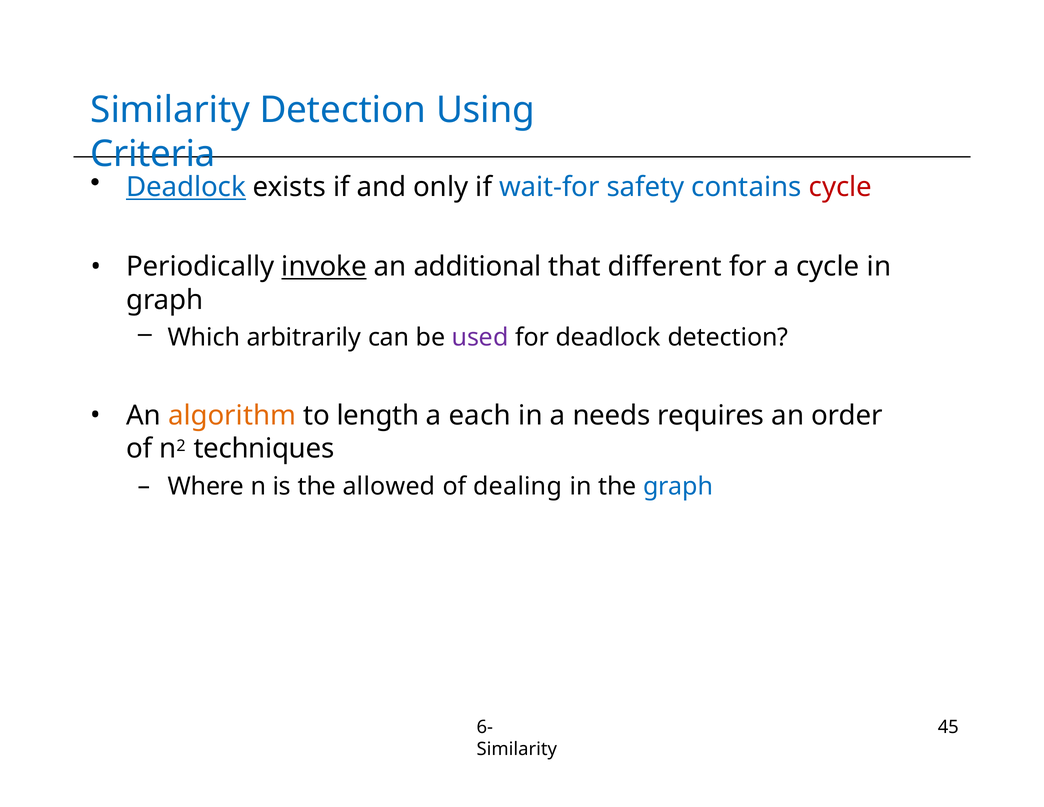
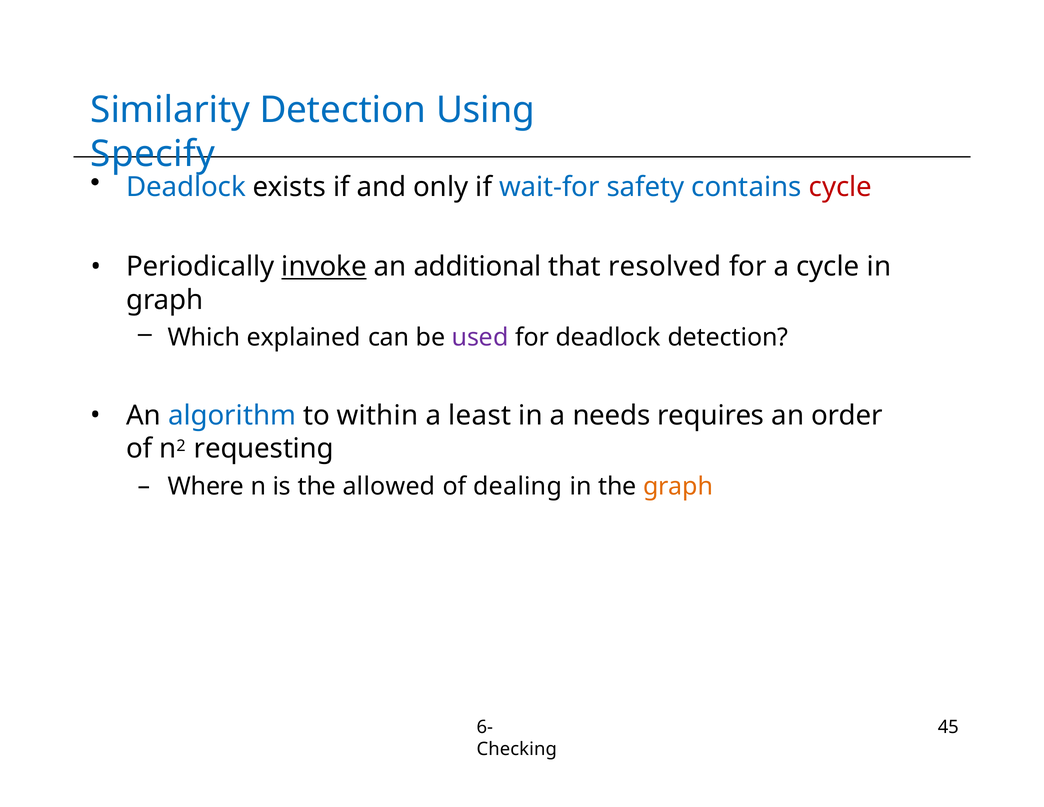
Criteria: Criteria -> Specify (153, 154)
Deadlock underline: present -> none (186, 187)
different: different -> resolved (665, 267)
arbitrarily: arbitrarily -> explained (304, 338)
algorithm colour: orange -> blue (232, 415)
length: length -> within (378, 415)
each: each -> least (480, 415)
techniques: techniques -> requesting (264, 449)
graph colour: blue -> orange (678, 486)
Similarity: Similarity -> Checking (517, 749)
